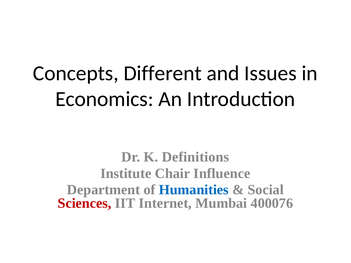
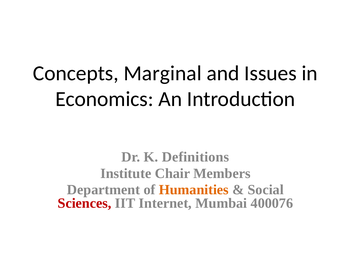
Different: Different -> Marginal (163, 73)
Influence: Influence -> Members (222, 174)
Humanities colour: blue -> orange (194, 190)
